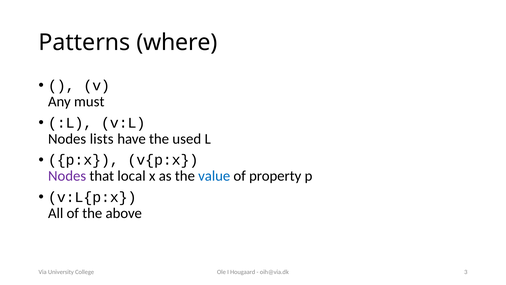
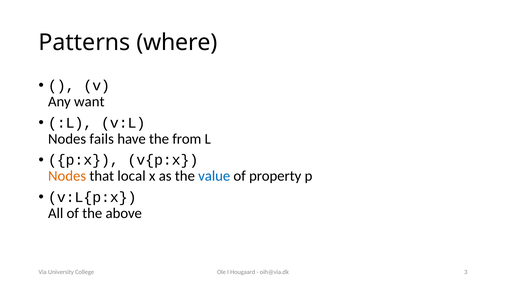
must: must -> want (89, 101)
lists: lists -> fails (102, 139)
used: used -> from (187, 139)
Nodes colour: purple -> orange (67, 176)
